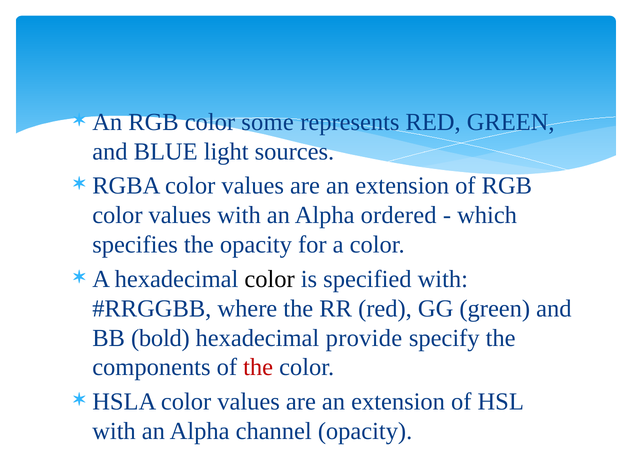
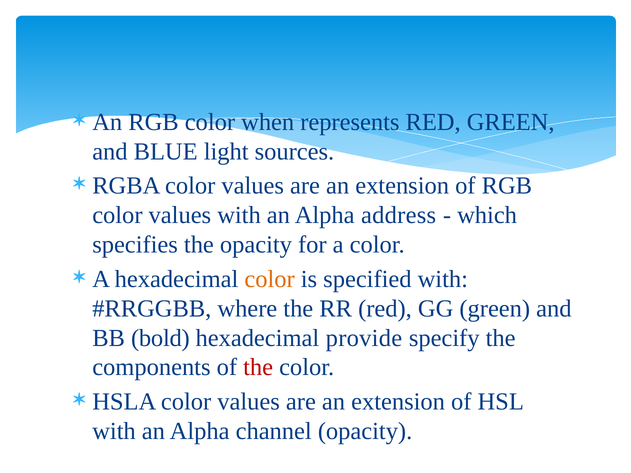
some: some -> when (268, 122)
ordered: ordered -> address (399, 215)
color colour: black -> orange (270, 279)
